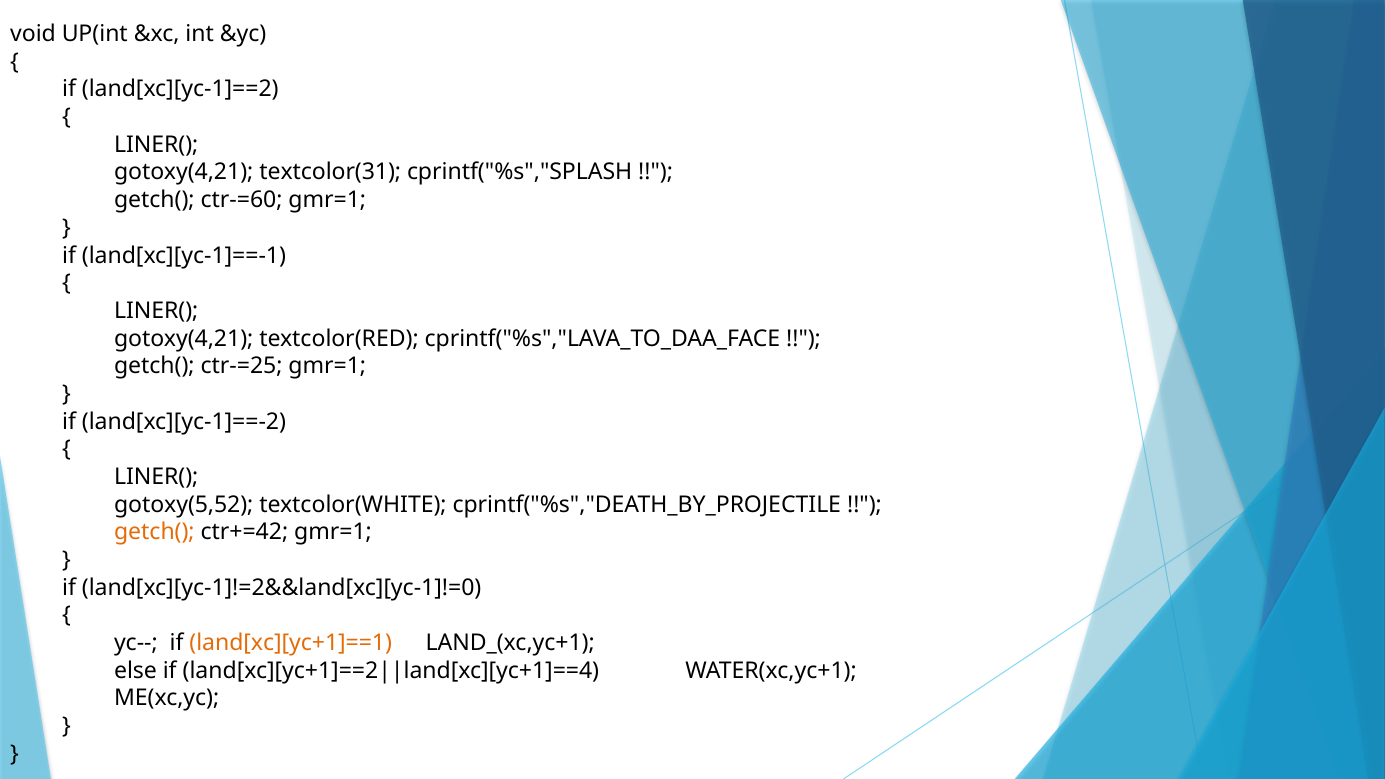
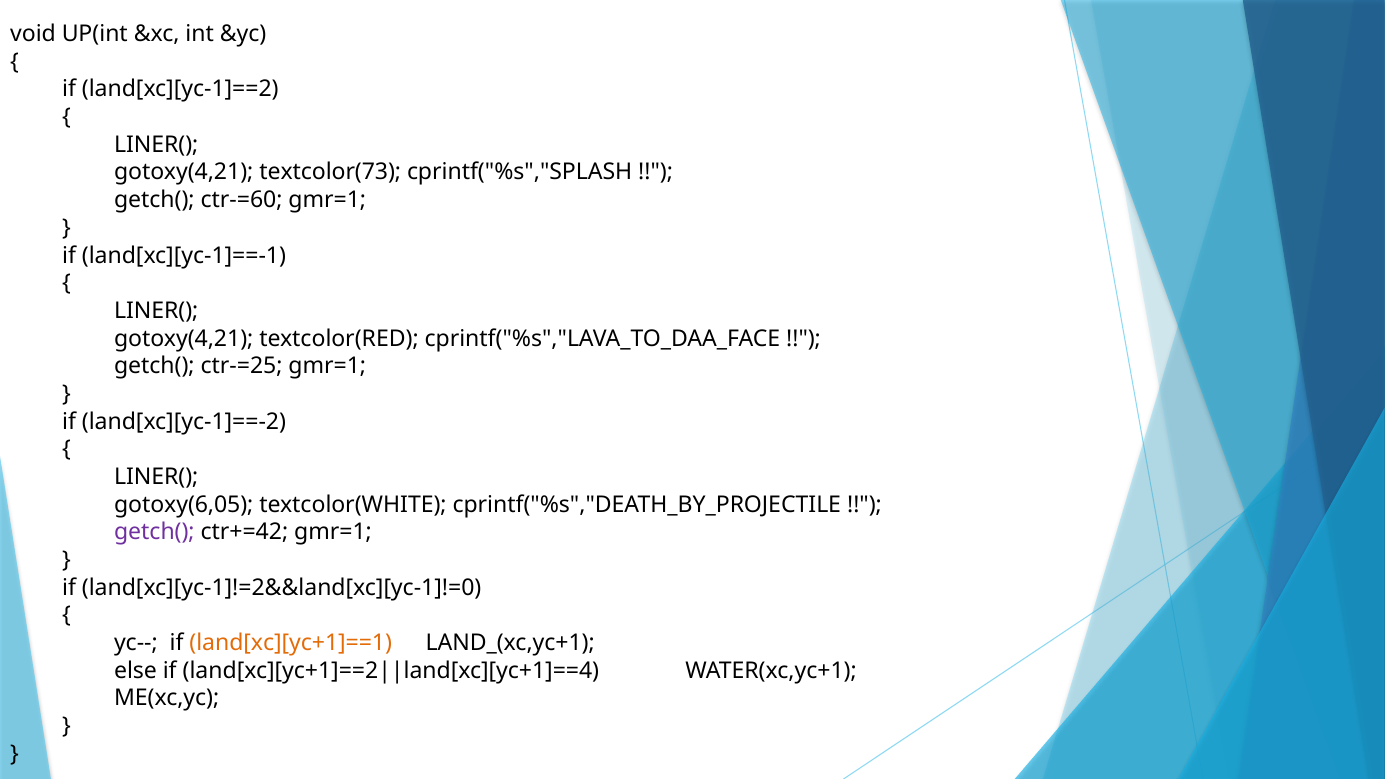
textcolor(31: textcolor(31 -> textcolor(73 (330, 172)
gotoxy(5,52: gotoxy(5,52 -> gotoxy(6,05 (184, 505)
getch( colour: orange -> purple (154, 532)
